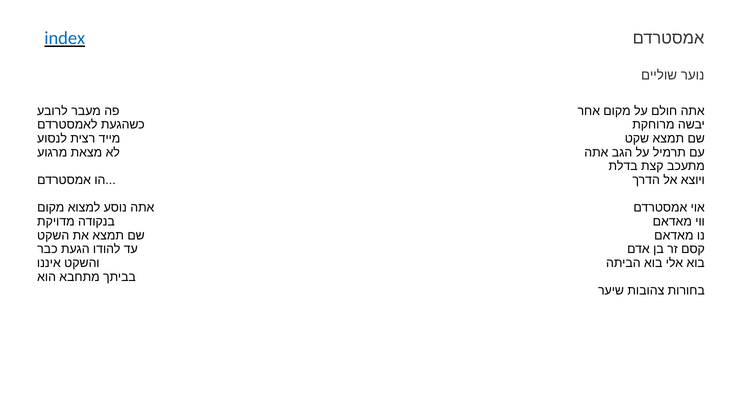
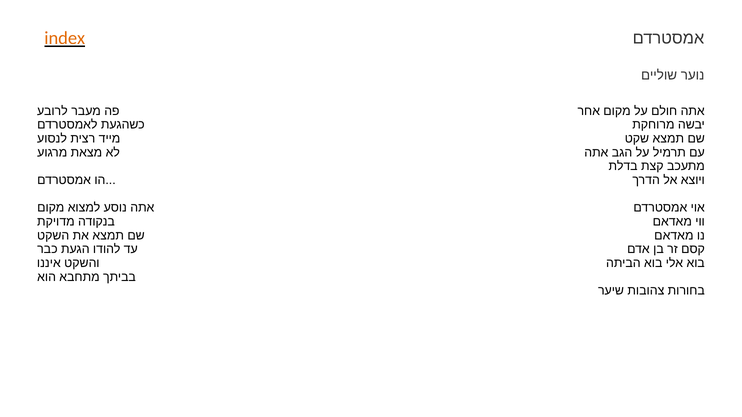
index colour: blue -> orange (65, 38)
